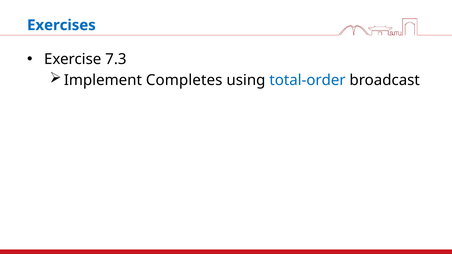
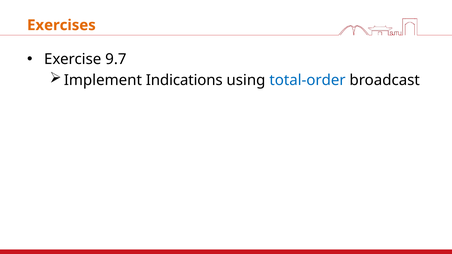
Exercises colour: blue -> orange (61, 25)
7.3: 7.3 -> 9.7 (116, 59)
Completes: Completes -> Indications (184, 80)
